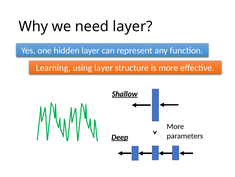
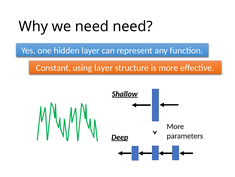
need layer: layer -> need (133, 26)
Learning: Learning -> Constant (53, 68)
